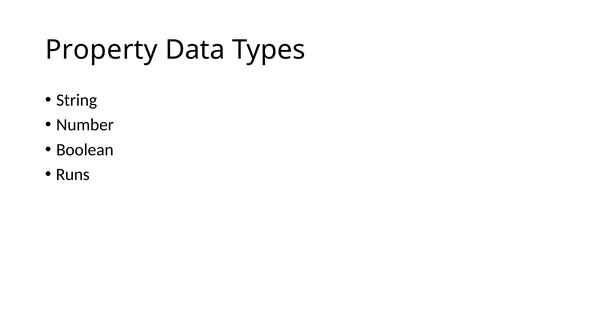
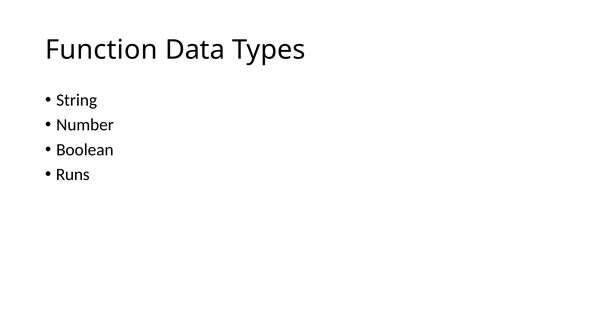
Property: Property -> Function (101, 50)
